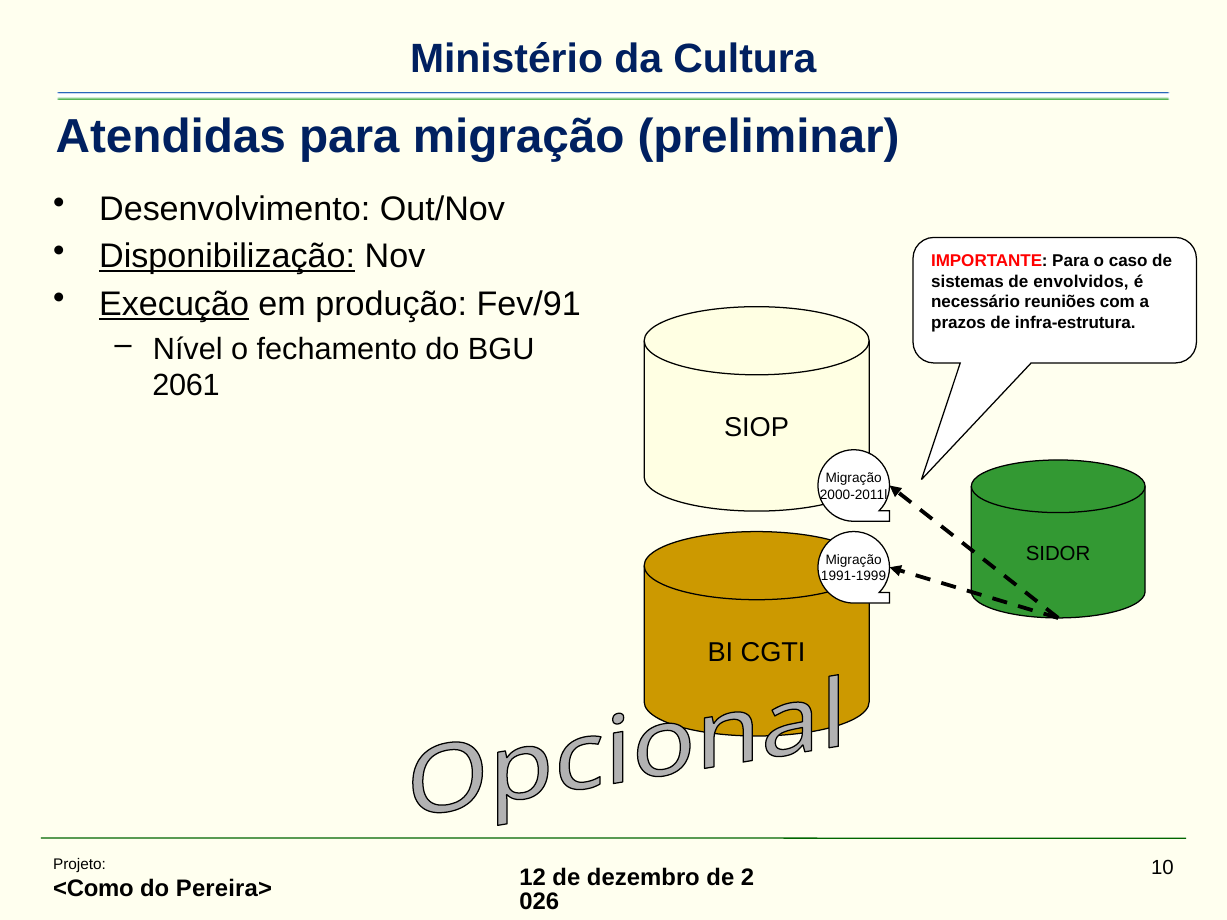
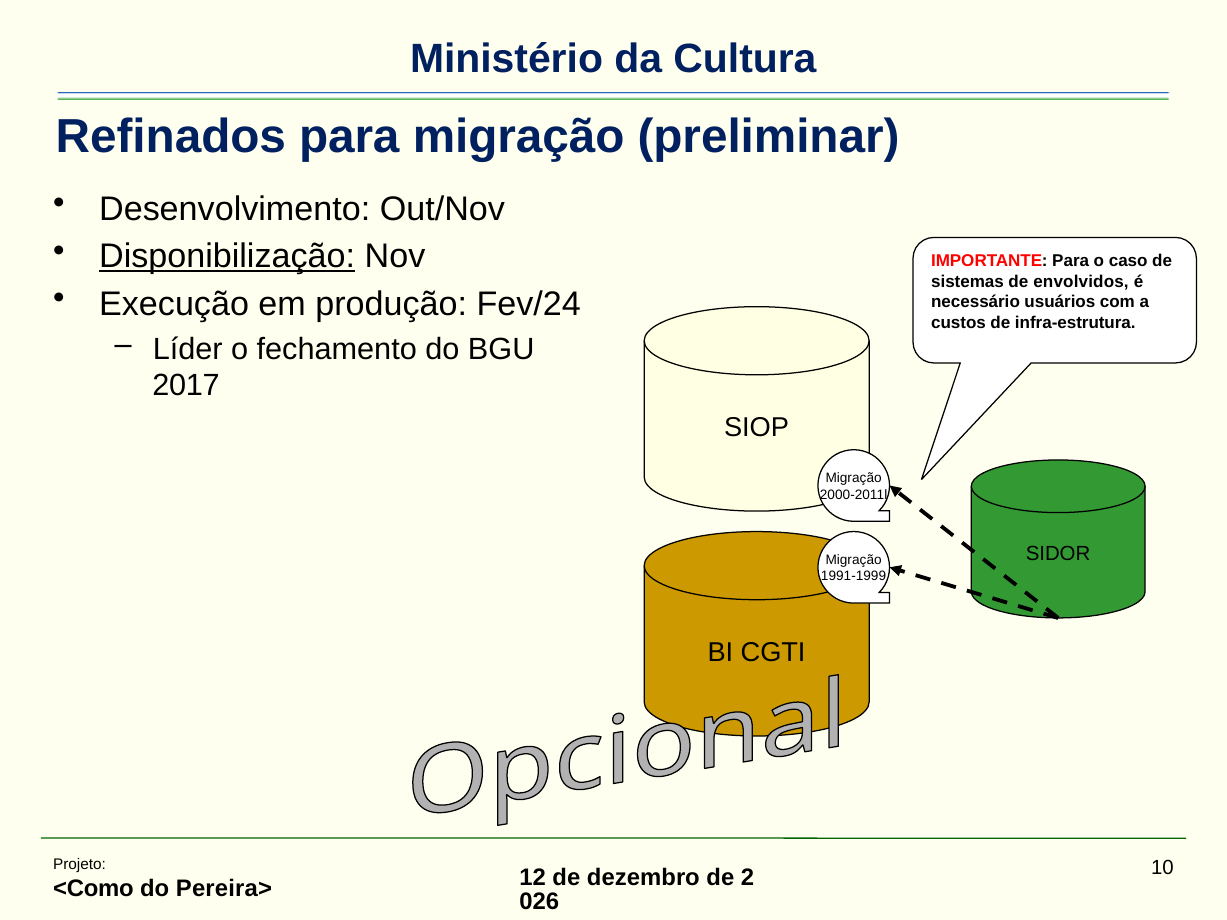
Atendidas: Atendidas -> Refinados (171, 137)
Execução underline: present -> none (174, 304)
Fev/91: Fev/91 -> Fev/24 (529, 304)
reuniões: reuniões -> usuários (1060, 302)
prazos: prazos -> custos (959, 322)
Nível: Nível -> Líder (188, 349)
2061: 2061 -> 2017 (186, 386)
